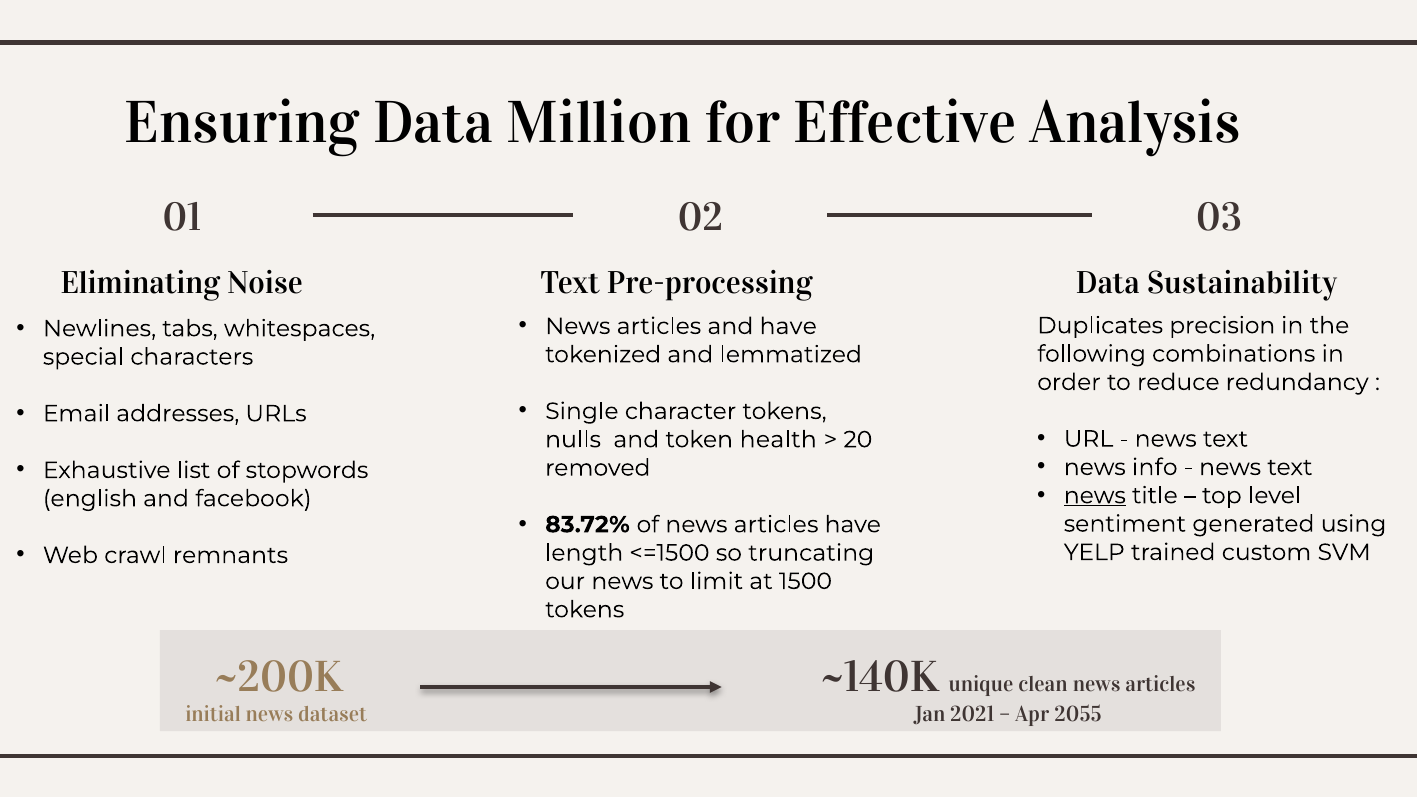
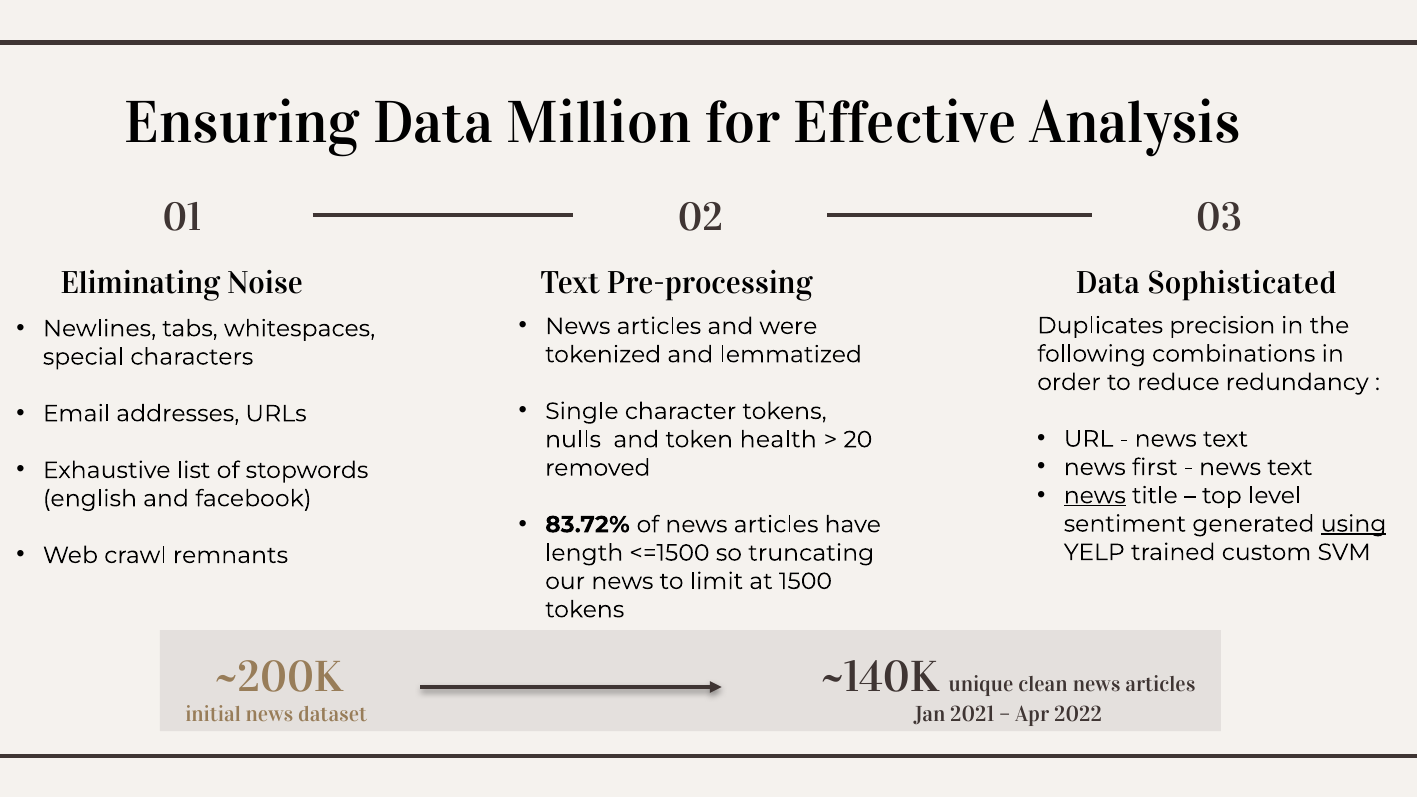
Sustainability: Sustainability -> Sophisticated (1242, 283)
and have: have -> were (788, 326)
info: info -> first (1155, 467)
using underline: none -> present (1354, 524)
2055: 2055 -> 2022 (1078, 715)
